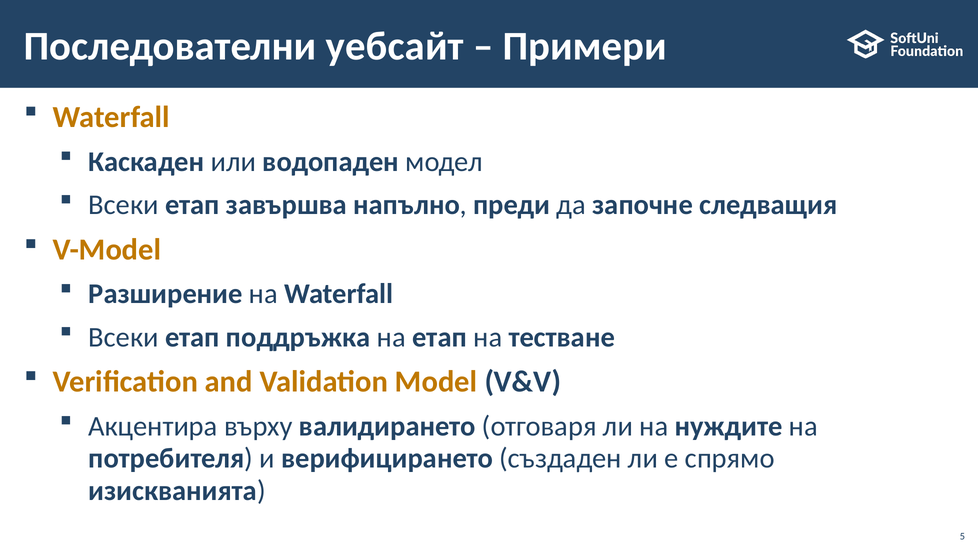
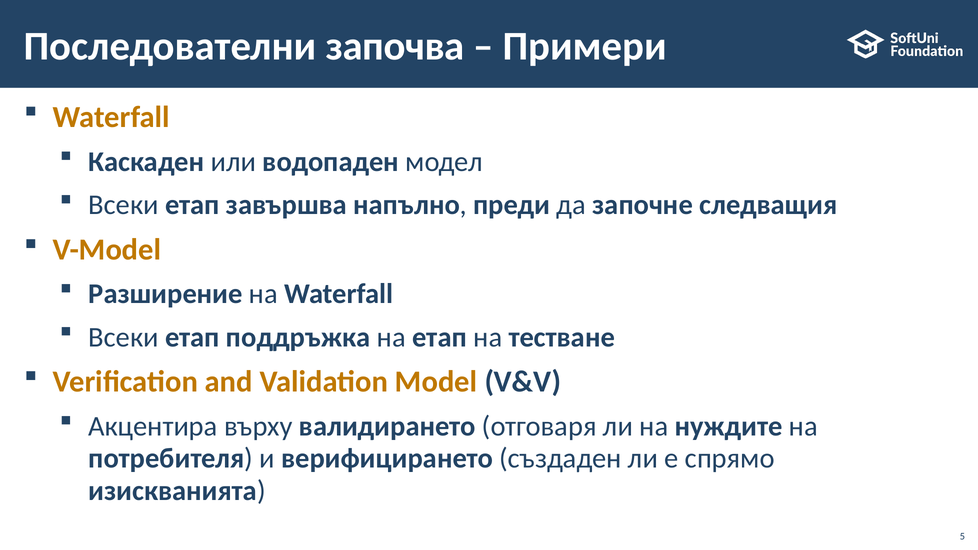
уебсайт: уебсайт -> започва (395, 46)
